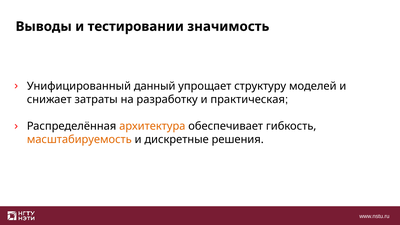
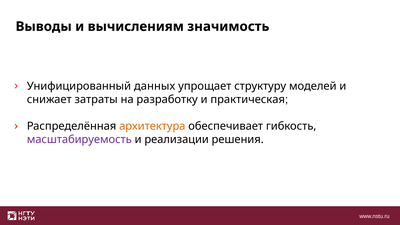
тестировании: тестировании -> вычислениям (136, 27)
данный: данный -> данных (155, 86)
масштабируемость colour: orange -> purple (79, 140)
дискретные: дискретные -> реализации (177, 140)
